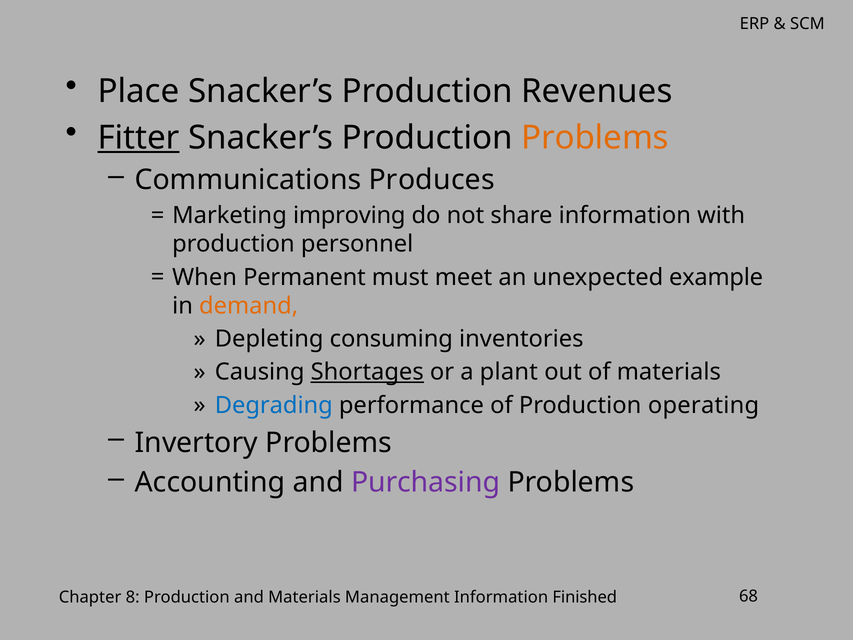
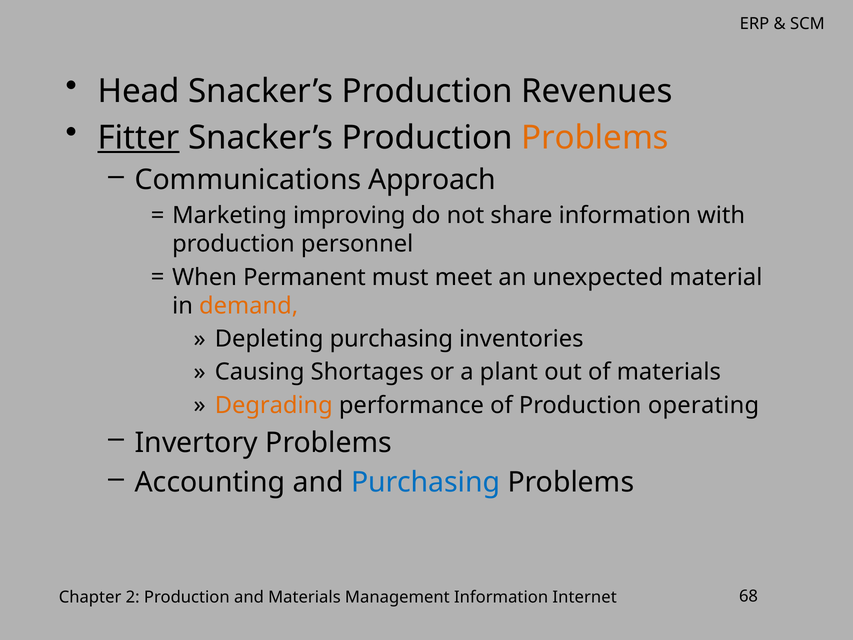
Place: Place -> Head (139, 91)
Produces: Produces -> Approach (432, 180)
example: example -> material (716, 277)
Depleting consuming: consuming -> purchasing (391, 339)
Shortages underline: present -> none (367, 372)
Degrading colour: blue -> orange (274, 405)
Purchasing colour: purple -> blue (426, 482)
8: 8 -> 2 (133, 597)
Finished: Finished -> Internet (585, 597)
